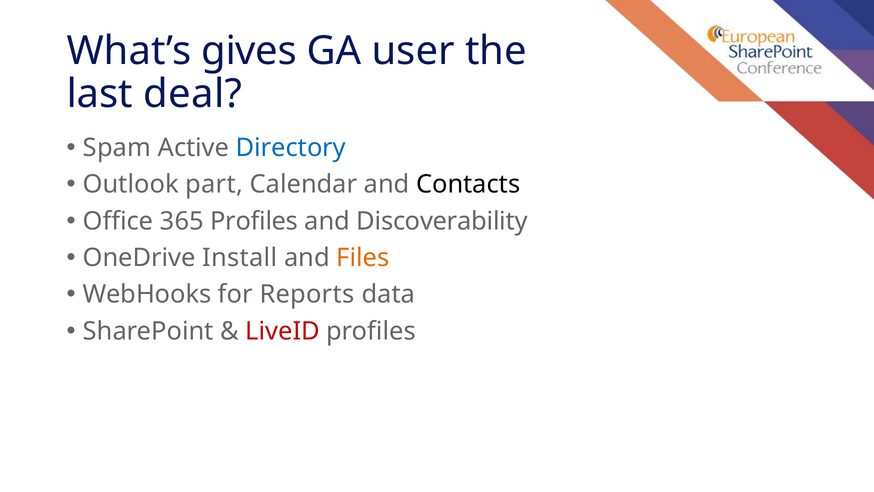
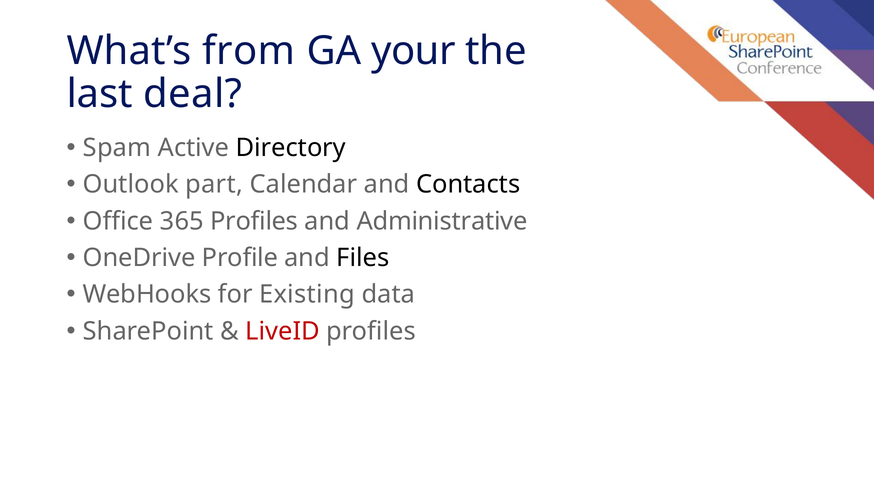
gives: gives -> from (249, 51)
user: user -> your (413, 51)
Directory colour: blue -> black (291, 148)
Discoverability: Discoverability -> Administrative (442, 221)
Install: Install -> Profile (240, 258)
Files colour: orange -> black (363, 258)
Reports: Reports -> Existing (307, 294)
